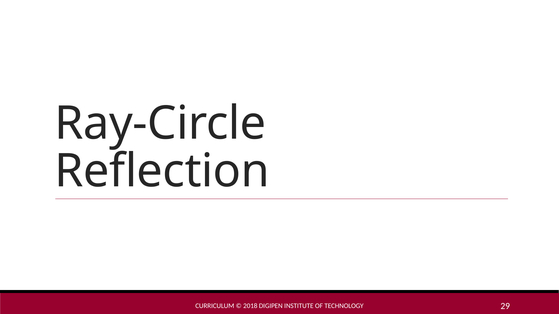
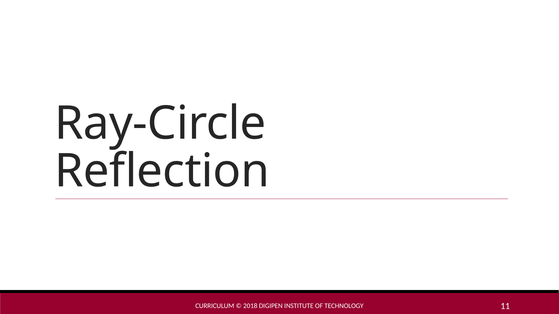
29: 29 -> 11 (505, 307)
